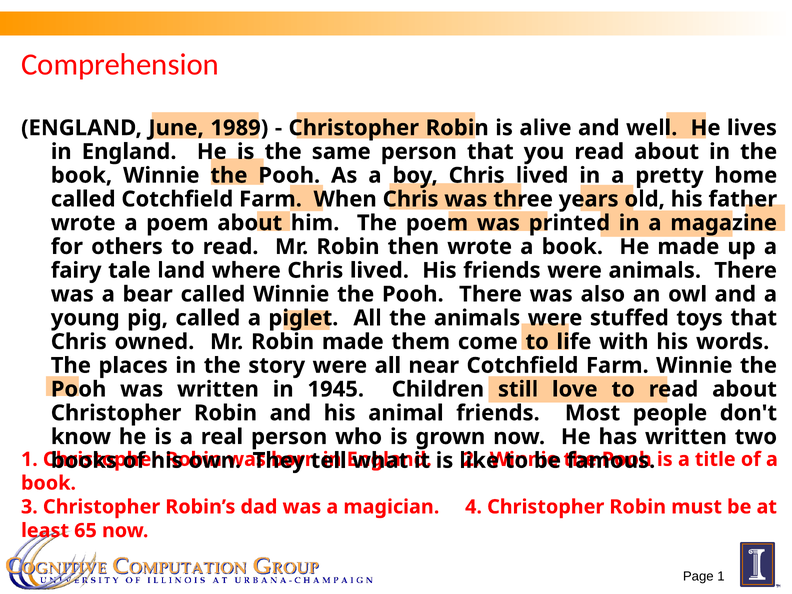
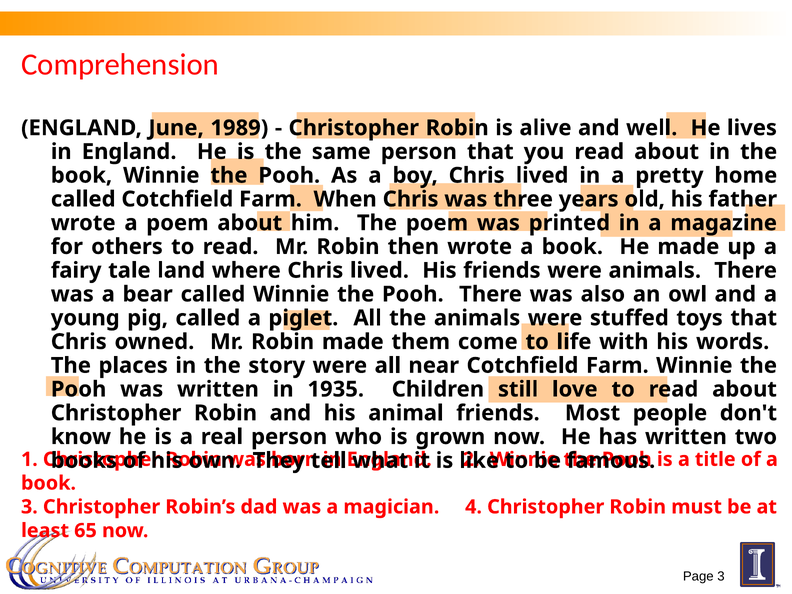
1945: 1945 -> 1935 (336, 389)
Page 1: 1 -> 3 (721, 576)
